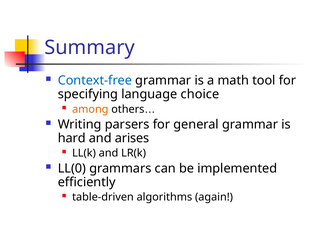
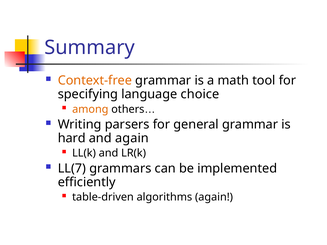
Context-free colour: blue -> orange (95, 81)
and arises: arises -> again (132, 138)
LL(0: LL(0 -> LL(7 (72, 169)
